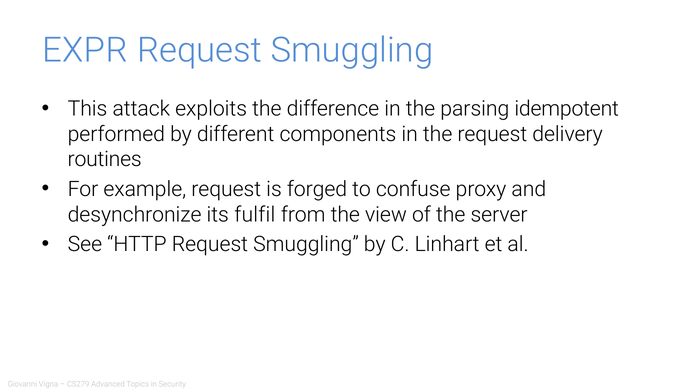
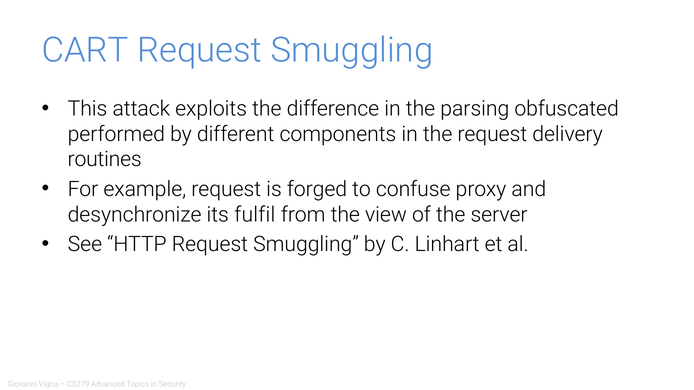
EXPR: EXPR -> CART (85, 51)
idempotent: idempotent -> obfuscated (567, 109)
